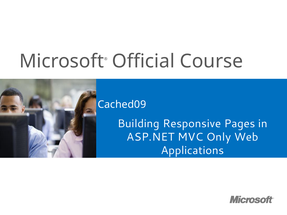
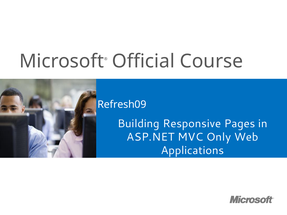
Cached09: Cached09 -> Refresh09 (122, 105)
